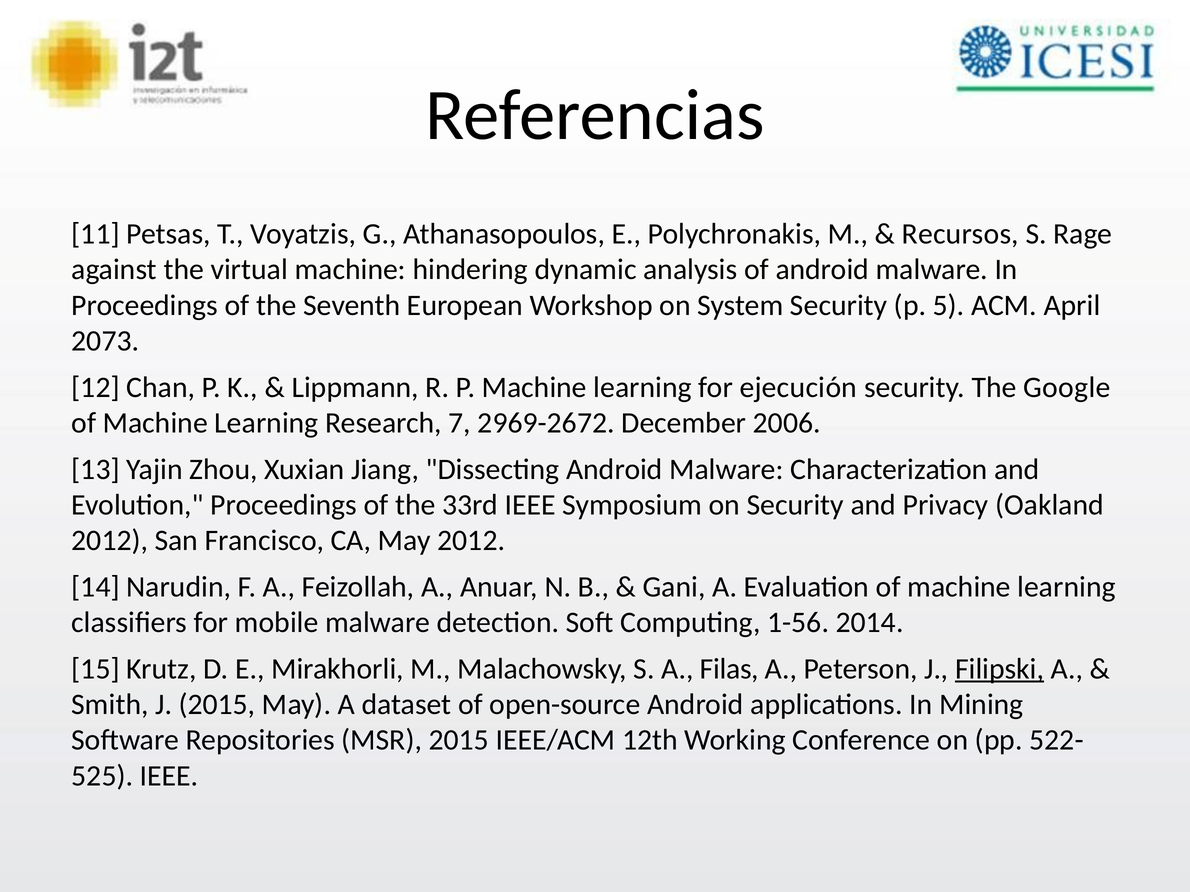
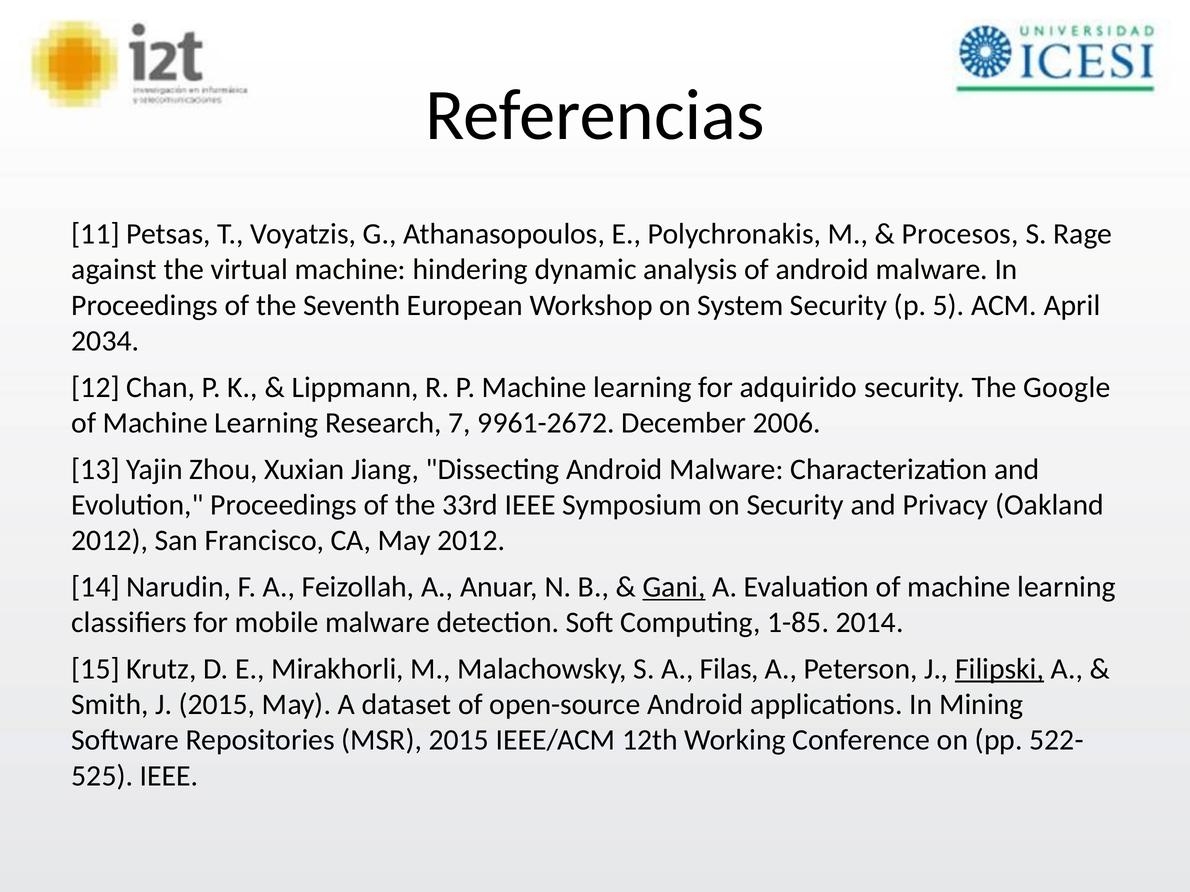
Recursos: Recursos -> Procesos (960, 234)
2073: 2073 -> 2034 (105, 341)
ejecución: ejecución -> adquirido (798, 388)
2969-2672: 2969-2672 -> 9961-2672 (546, 423)
Gani underline: none -> present (674, 587)
1-56: 1-56 -> 1-85 (798, 623)
